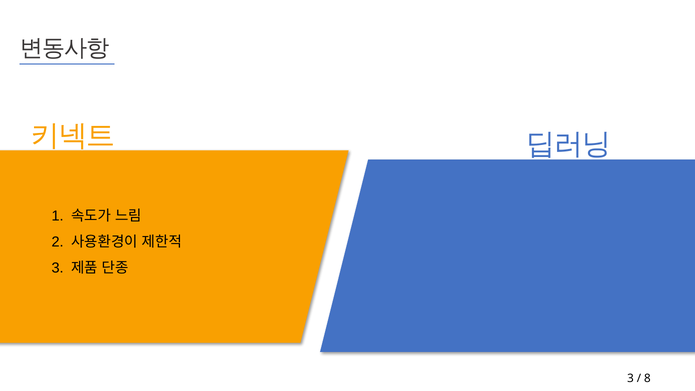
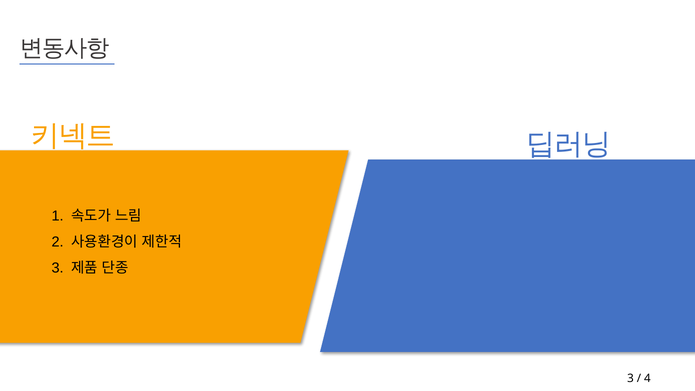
8: 8 -> 4 (647, 378)
